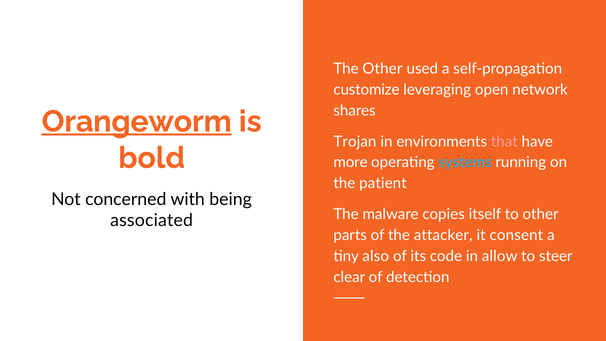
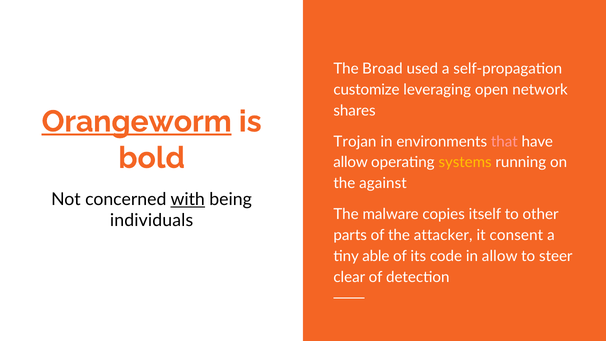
The Other: Other -> Broad (382, 69)
more: more -> allow (351, 162)
systems colour: light blue -> yellow (465, 162)
patient: patient -> against (383, 183)
with underline: none -> present (188, 199)
associated: associated -> individuals (152, 220)
also: also -> able (376, 256)
